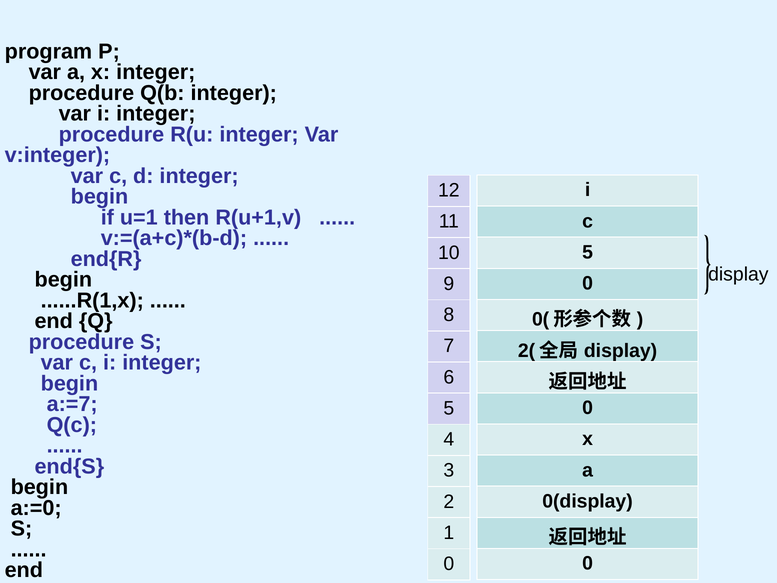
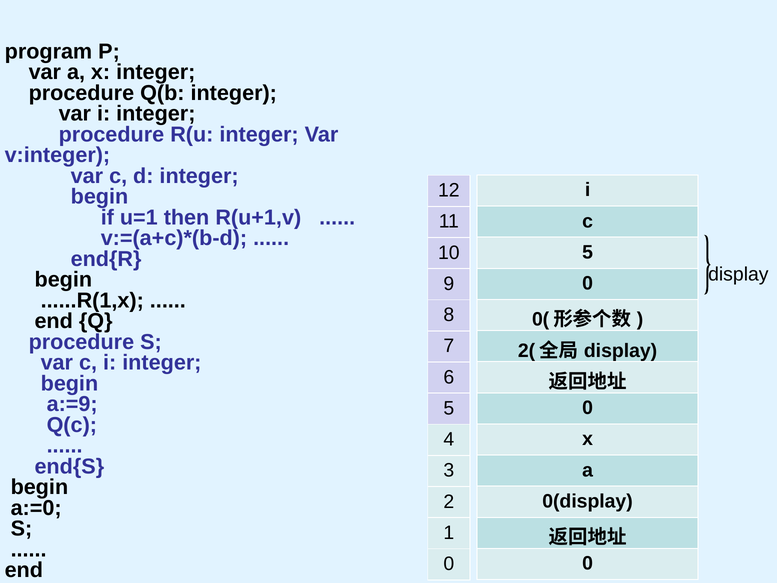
a:=7: a:=7 -> a:=9 (72, 404)
